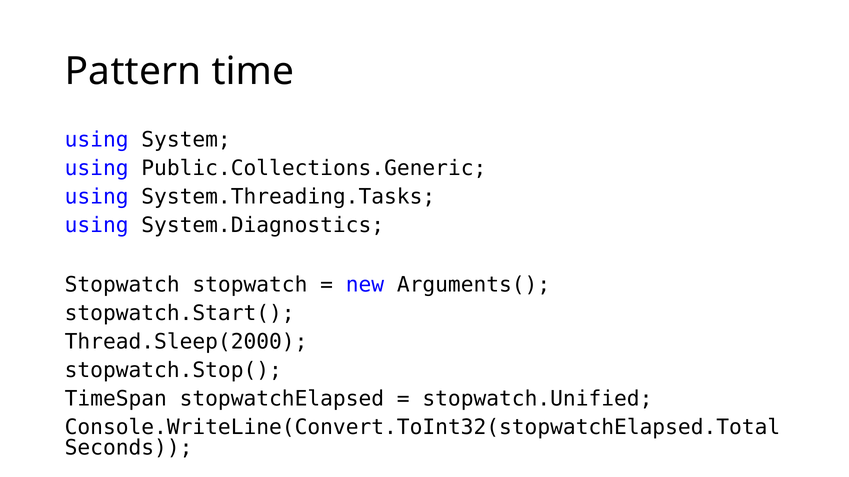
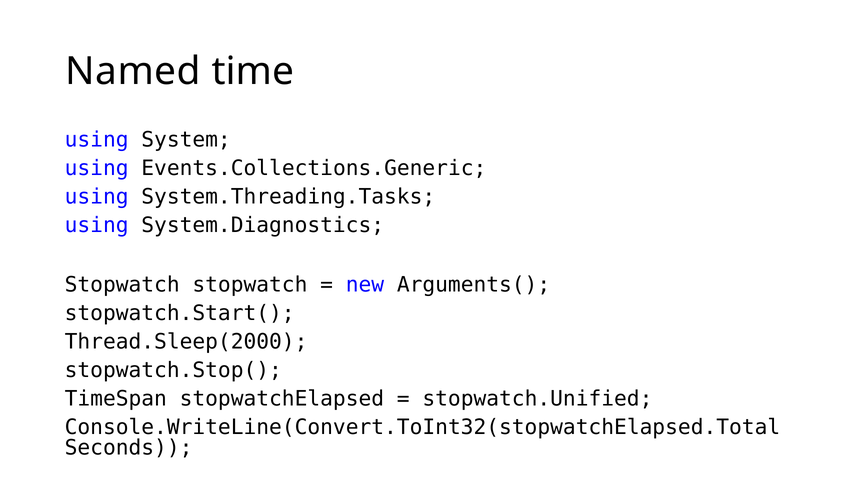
Pattern: Pattern -> Named (133, 71)
Public.Collections.Generic: Public.Collections.Generic -> Events.Collections.Generic (314, 168)
